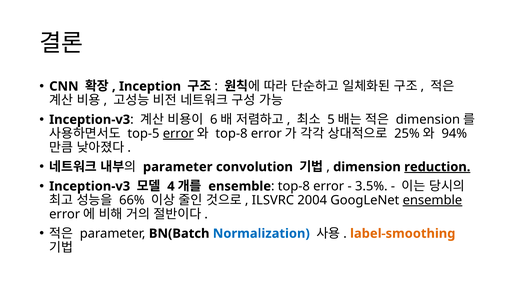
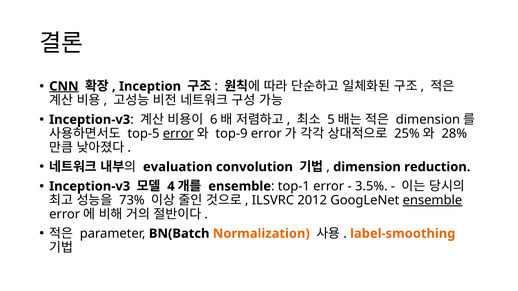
CNN underline: none -> present (64, 86)
top-8: top-8 -> top-9 (231, 134)
94%: 94% -> 28% (454, 134)
parameter: parameter -> evaluation (178, 167)
reduction underline: present -> none (437, 167)
top-8: top-8 -> top-1 (294, 187)
66%: 66% -> 73% (132, 200)
2004: 2004 -> 2012 (312, 200)
Normalization colour: blue -> orange (261, 234)
